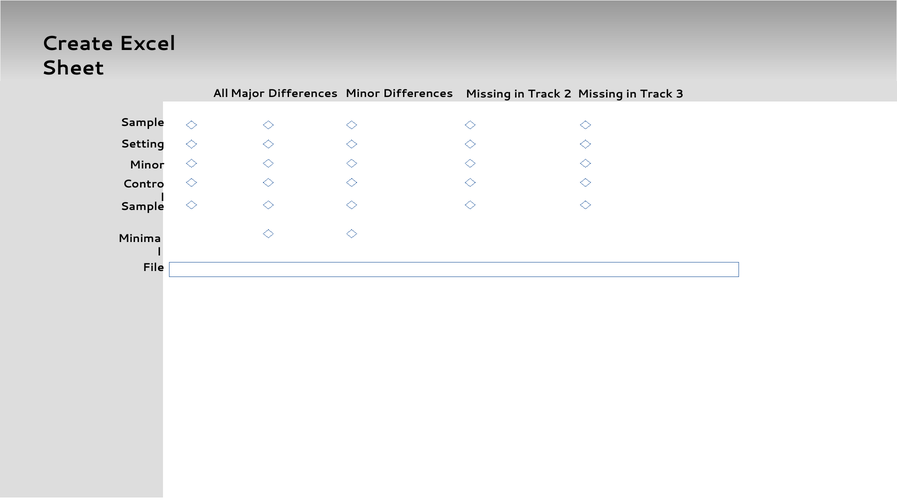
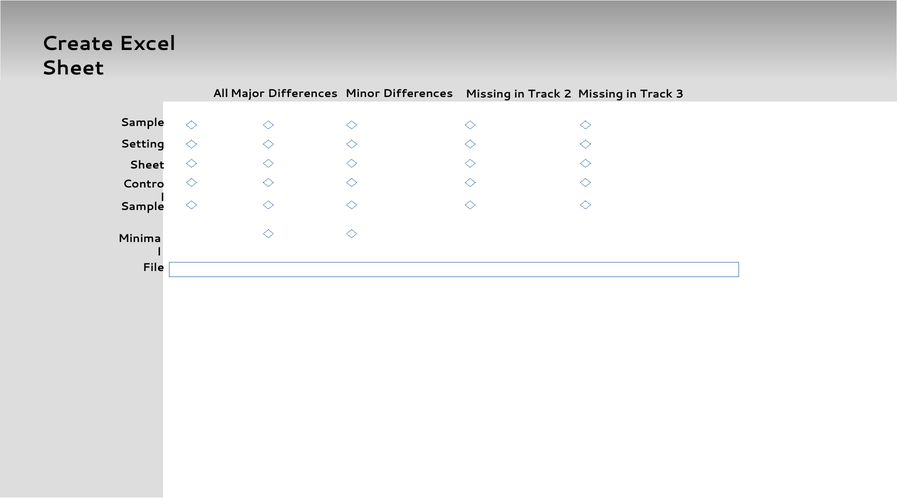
Minor: Minor -> Sheet (147, 165)
